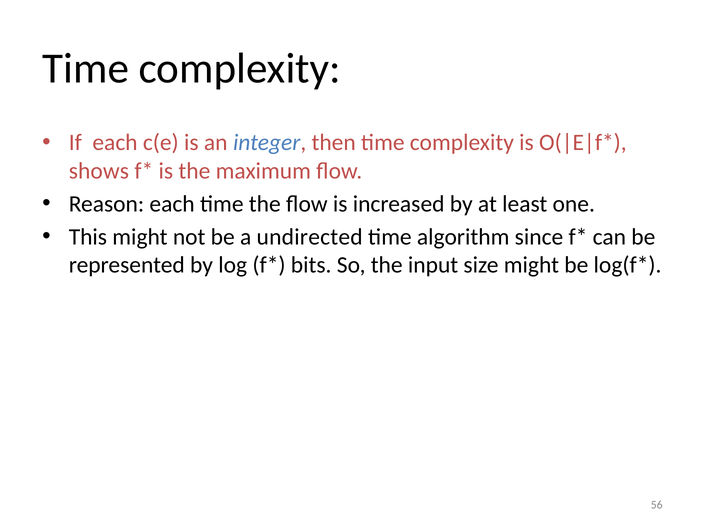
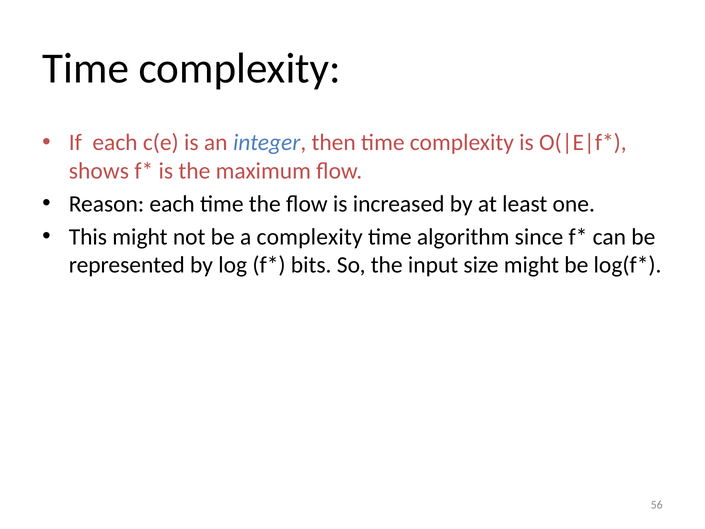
a undirected: undirected -> complexity (310, 237)
